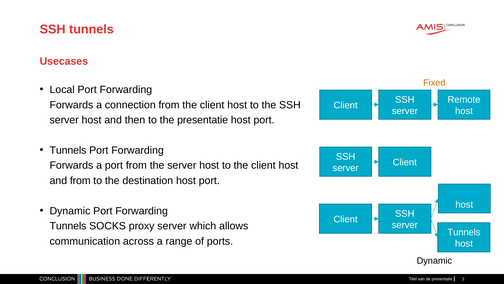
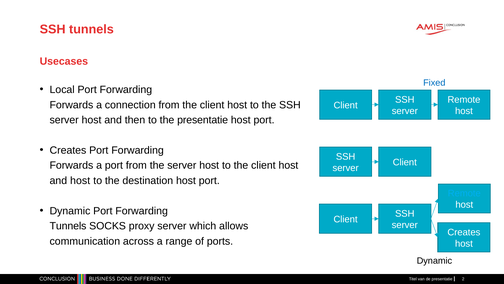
Fixed colour: orange -> blue (434, 83)
Tunnels: Tunnels -> Creates (68, 150)
and from: from -> host (80, 180)
Tunnels: Tunnels -> Creates (464, 232)
